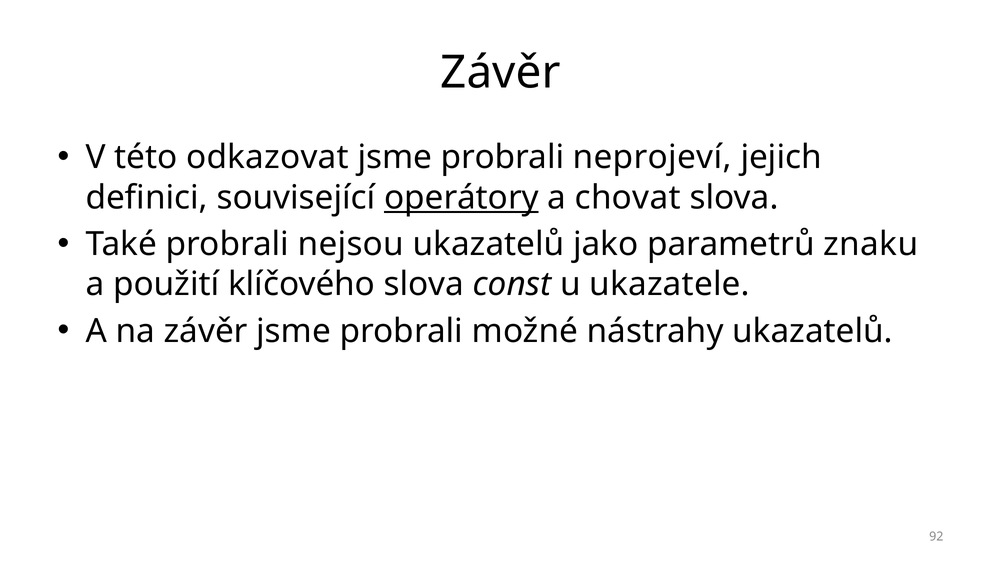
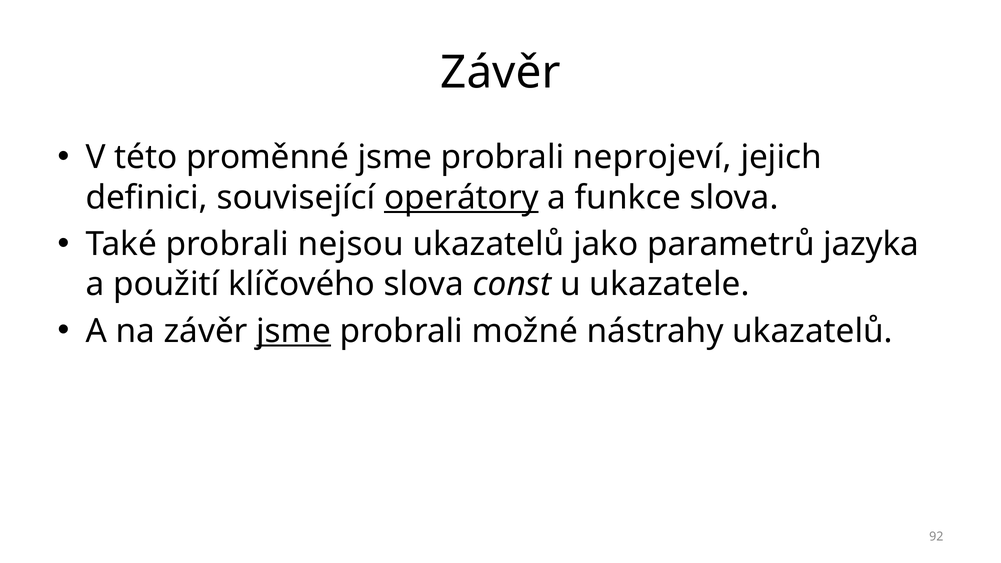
odkazovat: odkazovat -> proměnné (268, 157)
chovat: chovat -> funkce (628, 198)
znaku: znaku -> jazyka (871, 244)
jsme underline: none -> present (294, 331)
